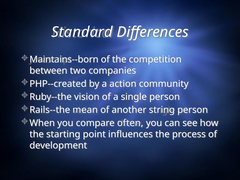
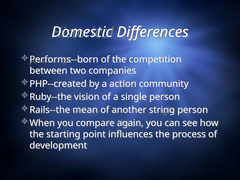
Standard: Standard -> Domestic (82, 32)
Maintains--born: Maintains--born -> Performs--born (64, 59)
often: often -> again (130, 123)
